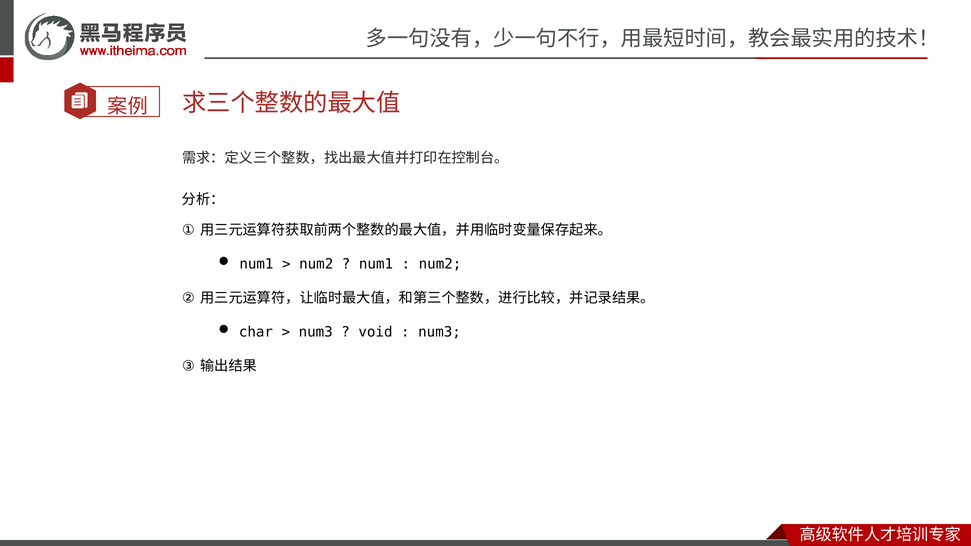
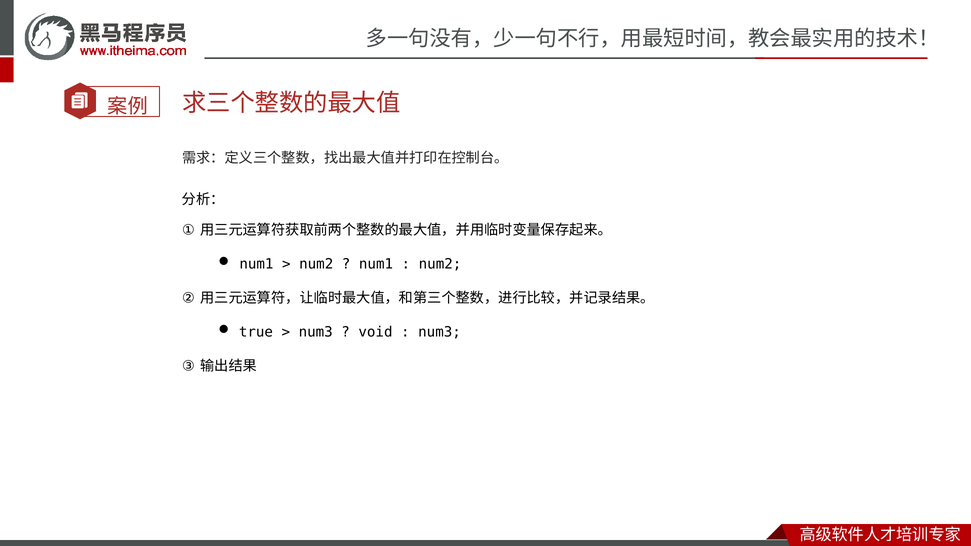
char: char -> true (256, 332)
